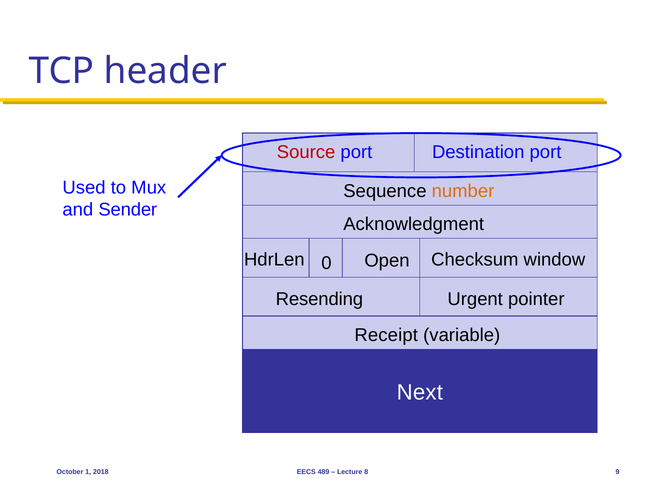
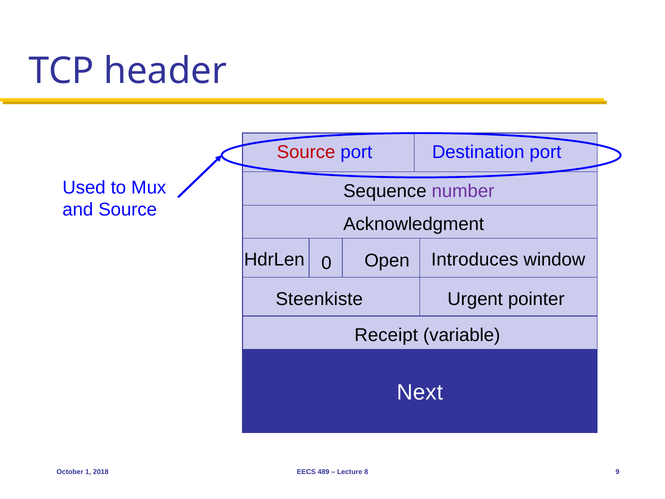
number colour: orange -> purple (463, 191)
and Sender: Sender -> Source (128, 210)
Checksum: Checksum -> Introduces (475, 259)
Resending: Resending -> Steenkiste (319, 299)
